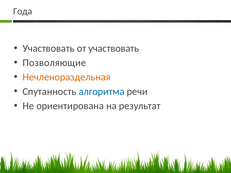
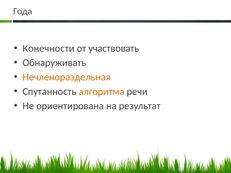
Участвовать: Участвовать -> Конечности (49, 48)
Позволяющие: Позволяющие -> Обнаруживать (54, 63)
алгоритма colour: blue -> orange (102, 92)
